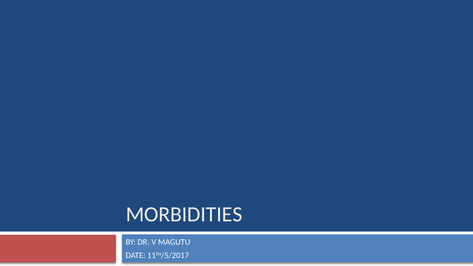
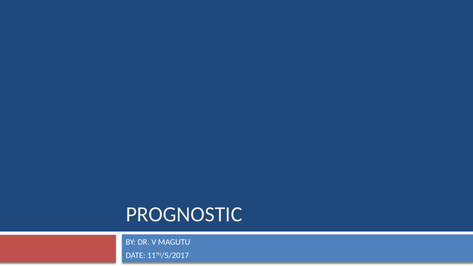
MORBIDITIES: MORBIDITIES -> PROGNOSTIC (184, 214)
